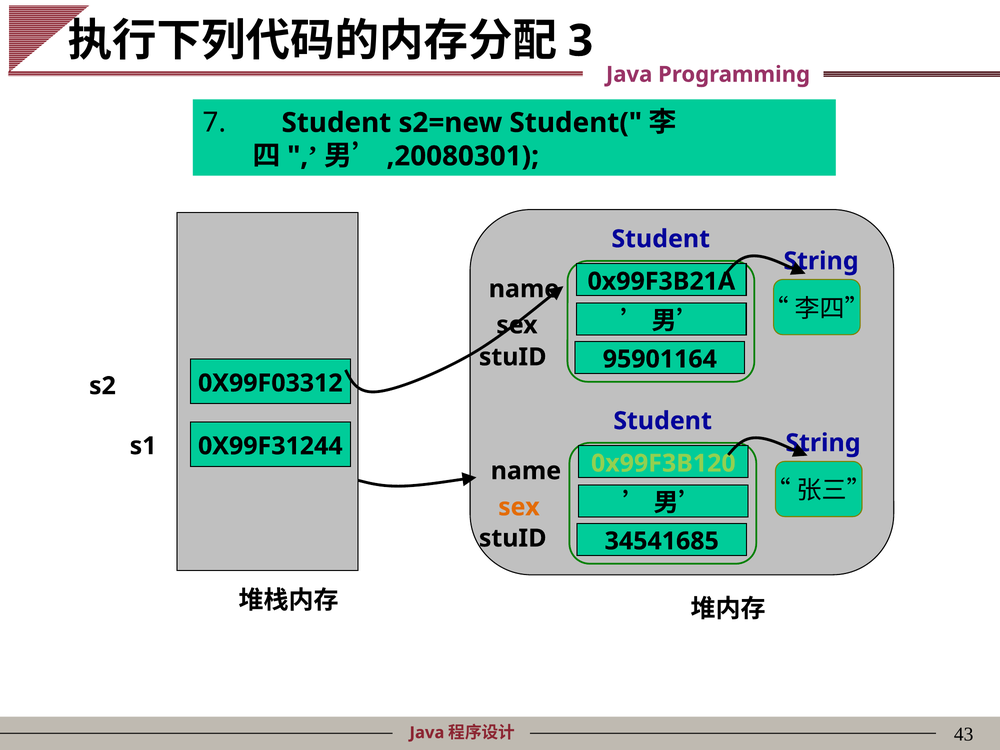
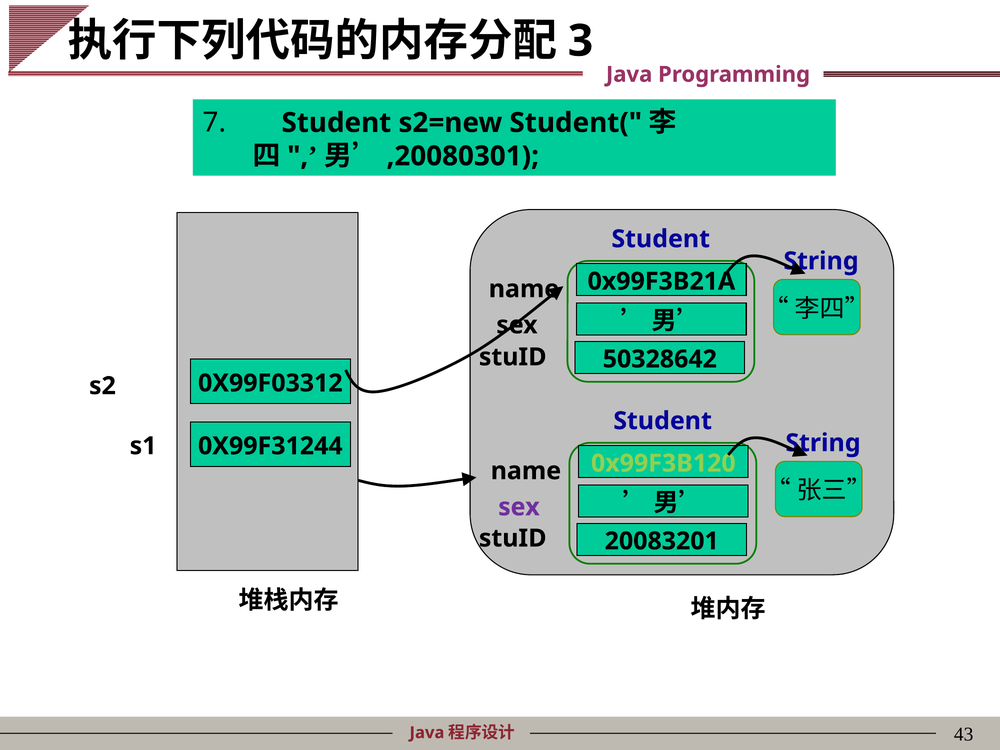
95901164: 95901164 -> 50328642 (660, 359)
sex colour: orange -> purple (519, 507)
34541685: 34541685 -> 20083201 (662, 541)
